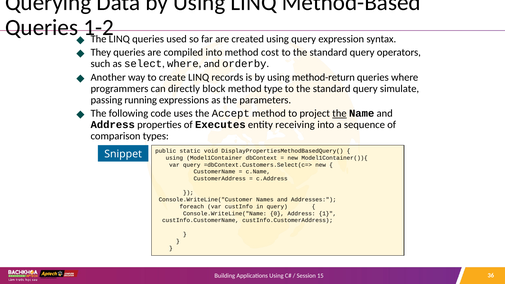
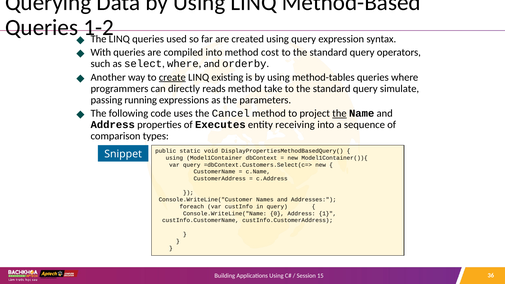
They: They -> With (101, 52)
create underline: none -> present (172, 77)
records: records -> existing (227, 77)
method-return: method-return -> method-tables (323, 77)
block: block -> reads (214, 89)
type: type -> take (273, 89)
Accept: Accept -> Cancel (231, 113)
